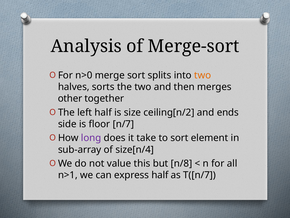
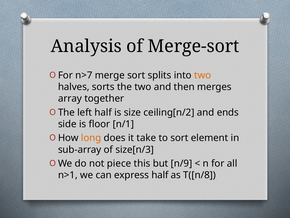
n>0: n>0 -> n>7 (84, 75)
other: other -> array (70, 98)
n/7: n/7 -> n/1 (123, 124)
long colour: purple -> orange (91, 138)
size[n/4: size[n/4 -> size[n/3 (135, 149)
value: value -> piece (119, 163)
n/8: n/8 -> n/9 (181, 163)
T([n/7: T([n/7 -> T([n/8 (199, 175)
